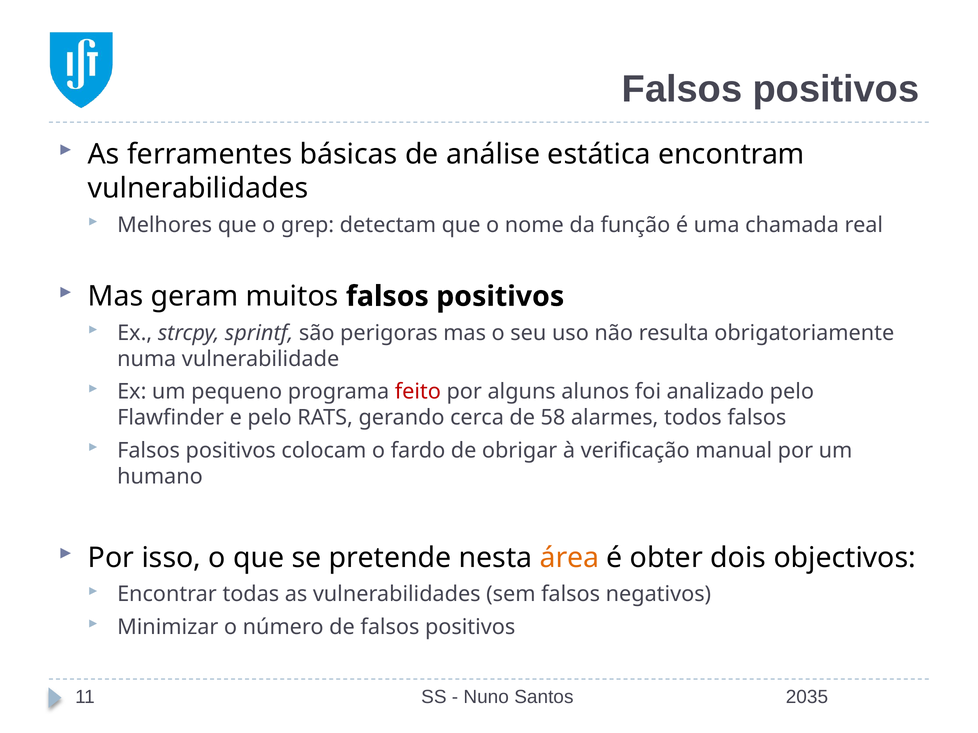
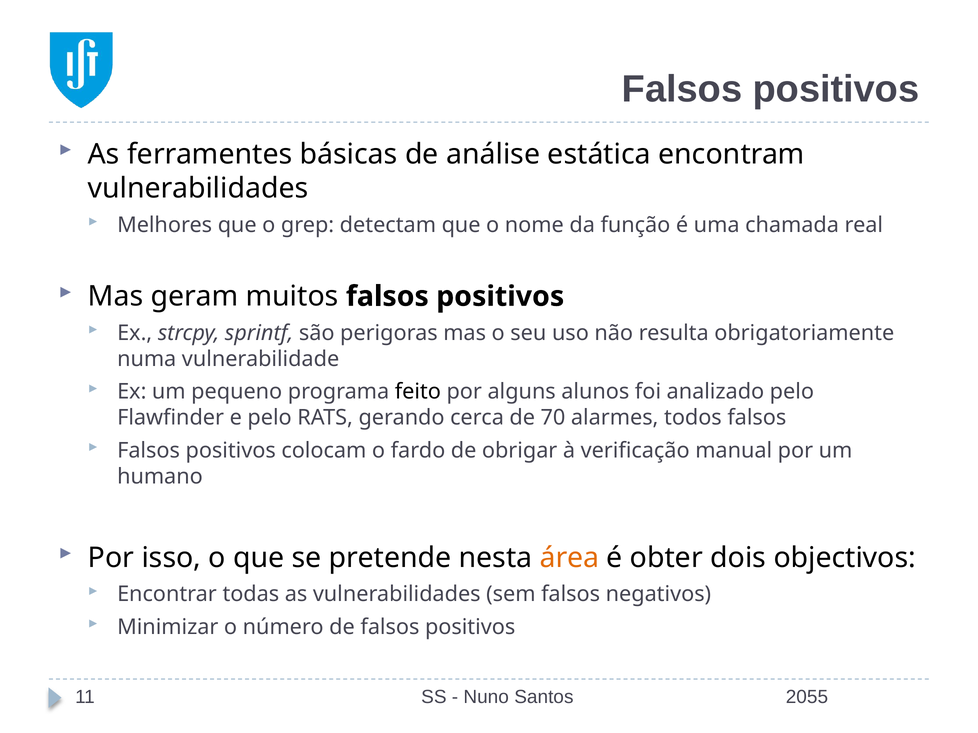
feito colour: red -> black (418, 392)
58: 58 -> 70 (553, 418)
2035: 2035 -> 2055 (807, 697)
